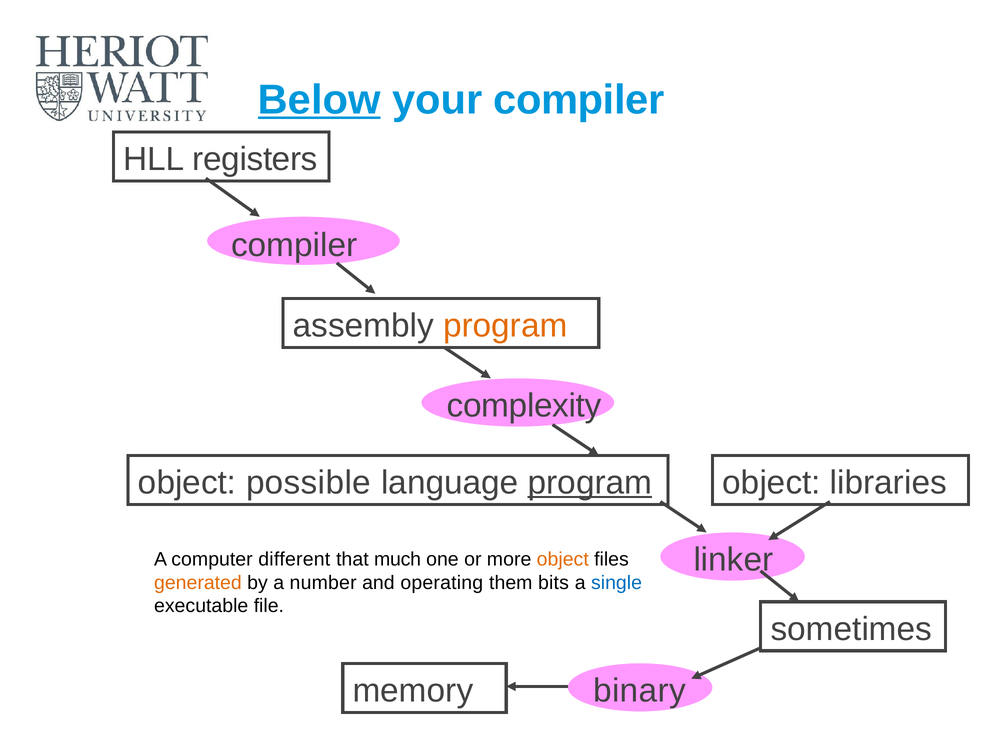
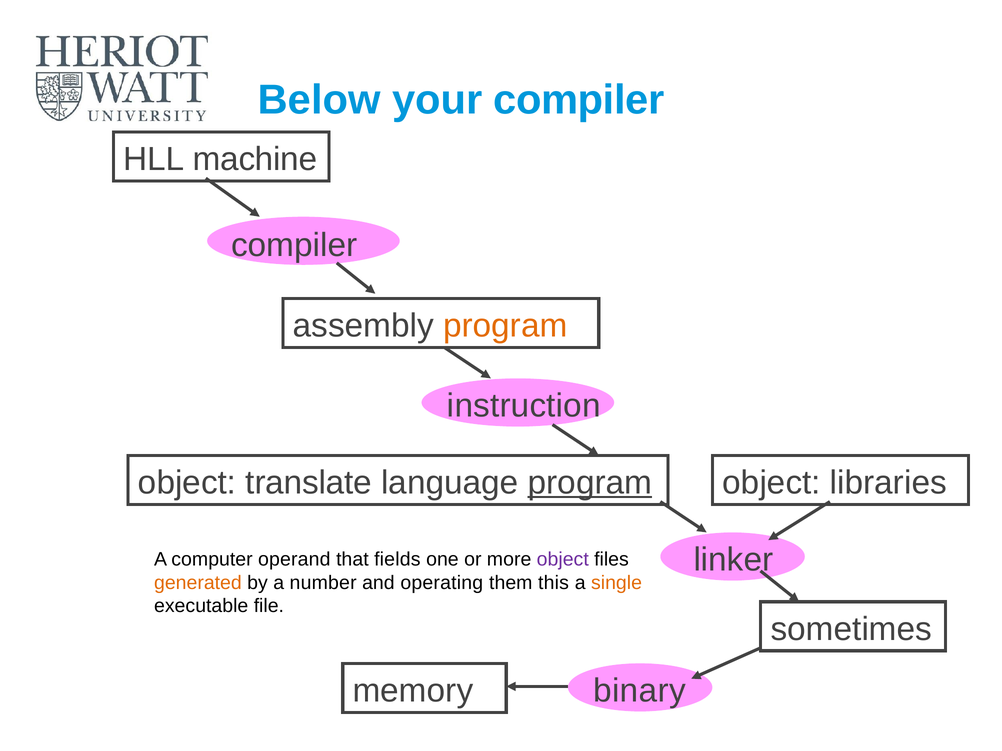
Below underline: present -> none (319, 100)
registers: registers -> machine (255, 160)
complexity: complexity -> instruction (524, 406)
possible: possible -> translate (309, 483)
different: different -> operand (294, 560)
much: much -> fields (397, 560)
object colour: orange -> purple (563, 560)
bits: bits -> this (553, 583)
single colour: blue -> orange (617, 583)
